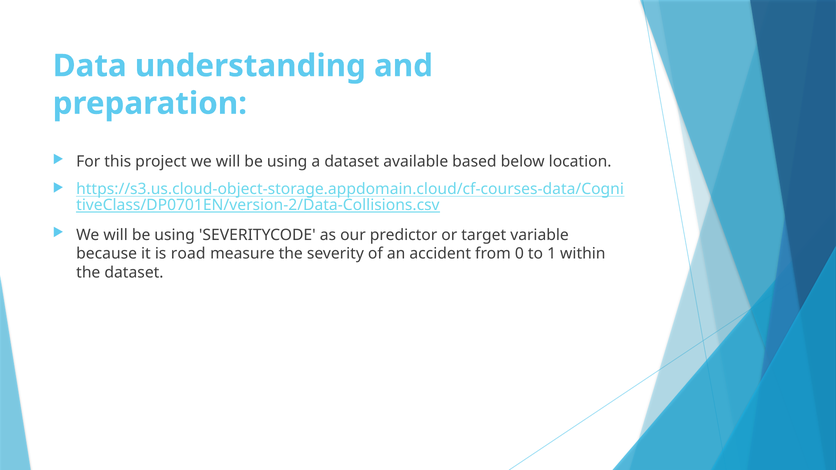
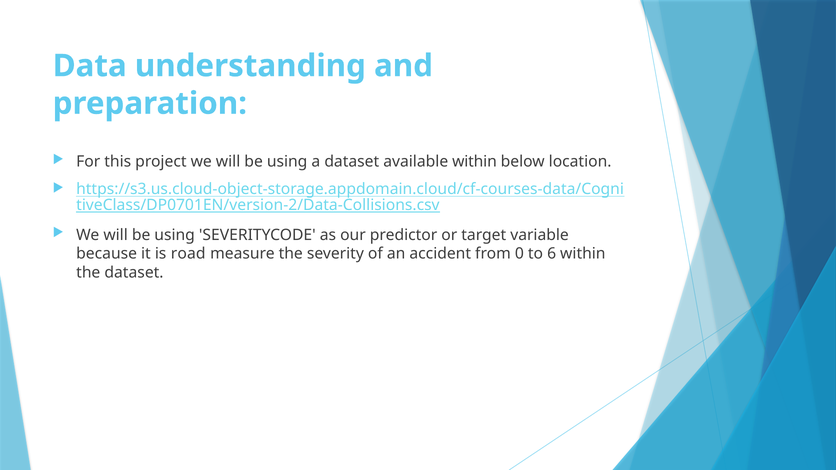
available based: based -> within (474, 162)
1: 1 -> 6 (552, 254)
